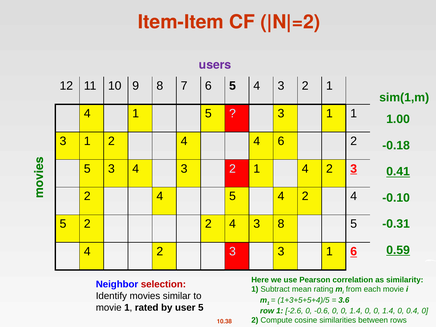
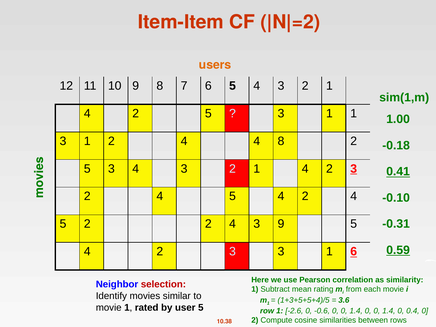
users colour: purple -> orange (215, 65)
1: 1 -> 2 (136, 113)
4 6: 6 -> 8 (281, 141)
3 8: 8 -> 9 (281, 224)
